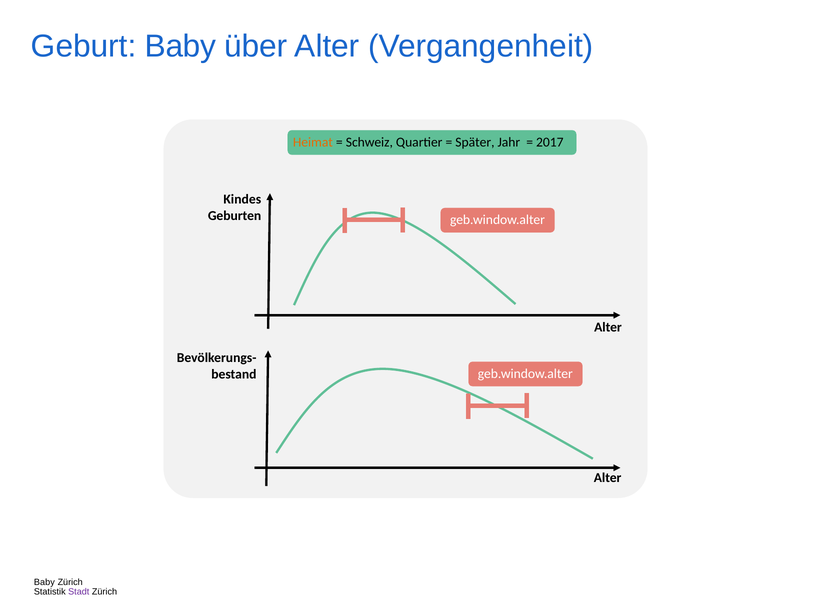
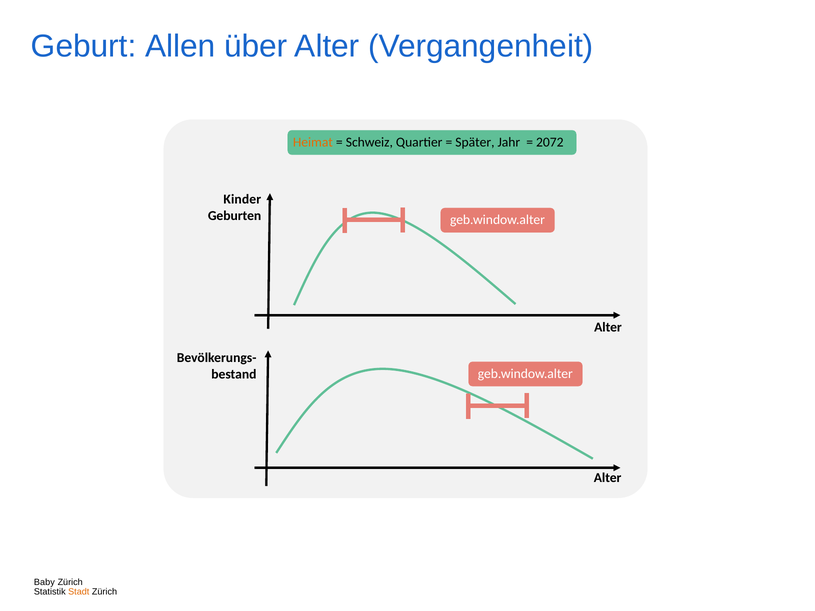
Geburt Baby: Baby -> Allen (180, 46)
2017: 2017 -> 2072 (550, 142)
Kindes: Kindes -> Kinder (242, 199)
Stadt colour: purple -> orange (79, 592)
